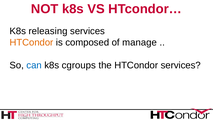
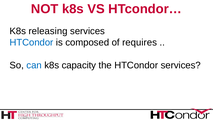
HTCondor colour: orange -> blue (31, 42)
manage: manage -> requires (140, 42)
cgroups: cgroups -> capacity (79, 65)
